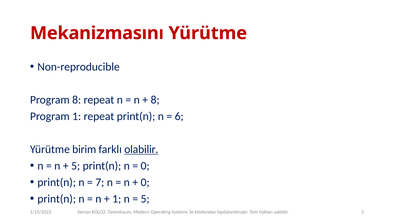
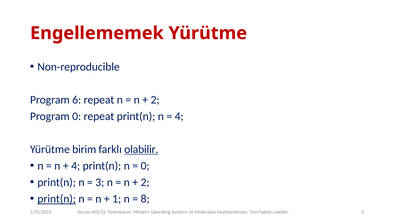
Mekanizmasını: Mekanizmasını -> Engellememek (97, 33)
Program 8: 8 -> 6 (77, 100)
8: 8 -> 2 (155, 100)
Program 1: 1 -> 0 (77, 116)
6: 6 -> 4 (179, 116)
5: 5 -> 4 (76, 166)
7: 7 -> 3 (100, 182)
0: 0 -> 2 (145, 182)
print(n underline: none -> present (57, 199)
5: 5 -> 8 (145, 199)
